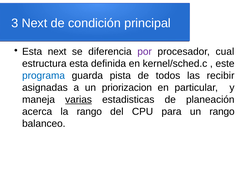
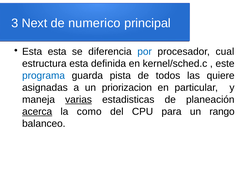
condición: condición -> numerico (94, 23)
Esta next: next -> esta (57, 52)
por colour: purple -> blue (145, 52)
recibir: recibir -> quiere (221, 76)
acerca underline: none -> present (37, 112)
la rango: rango -> como (89, 112)
